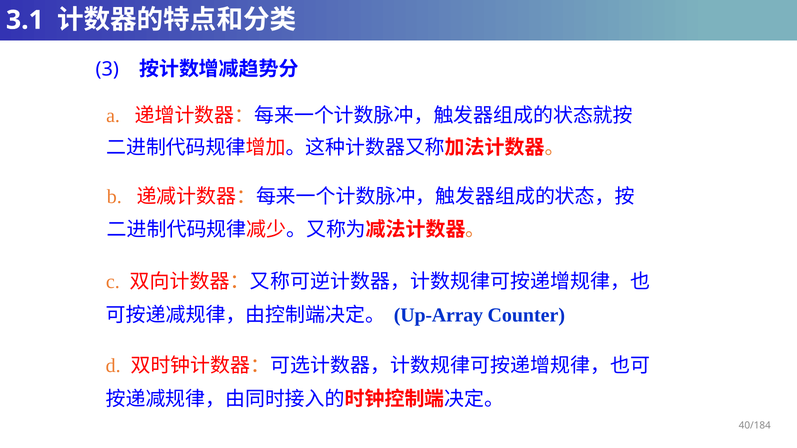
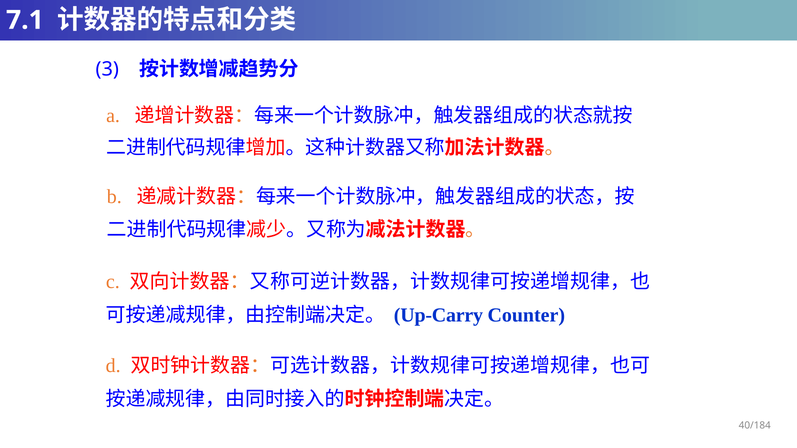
3.1: 3.1 -> 7.1 (25, 20)
Up-Array: Up-Array -> Up-Carry (438, 316)
